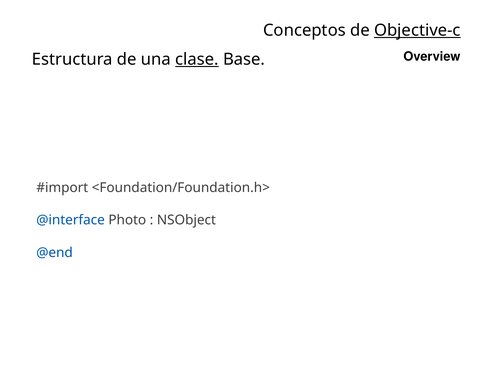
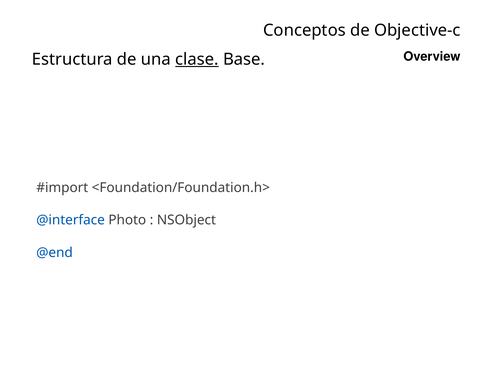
Objective-c underline: present -> none (417, 30)
